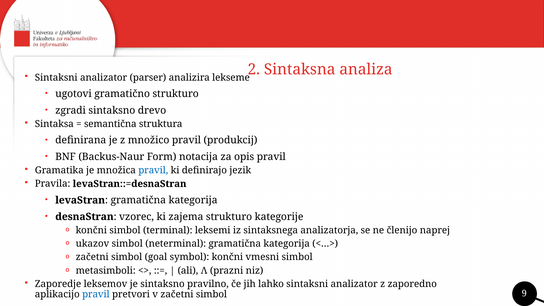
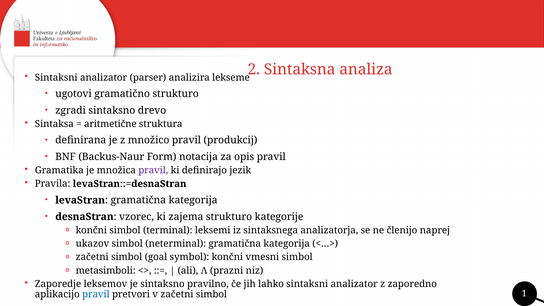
semantična: semantična -> aritmetične (110, 124)
pravil colour: blue -> purple (153, 170)
9: 9 -> 1 (524, 294)
